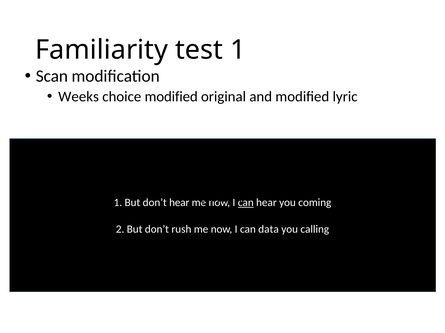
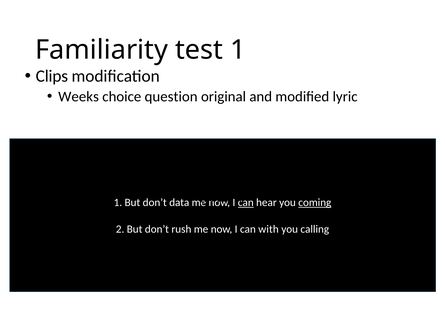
Scan: Scan -> Clips (52, 76)
choice modified: modified -> question (171, 97)
don’t hear: hear -> data (179, 203)
coming underline: none -> present (315, 203)
data: data -> with (269, 230)
